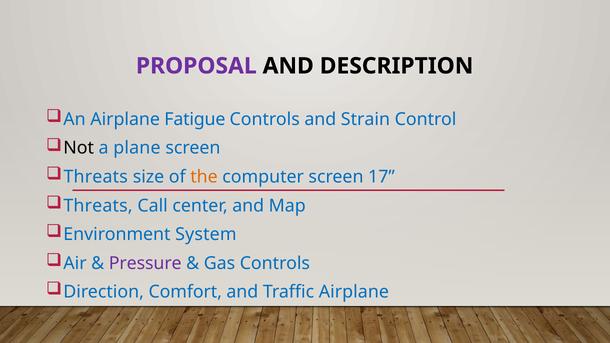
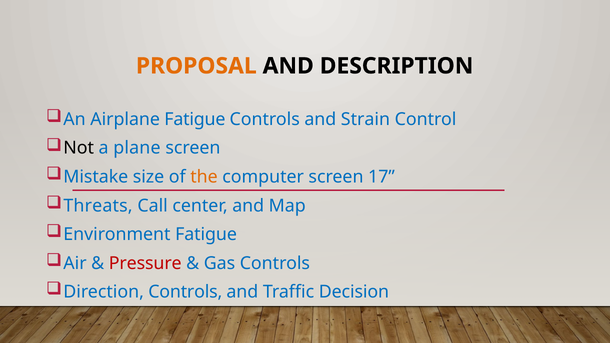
PROPOSAL colour: purple -> orange (196, 66)
Threats: Threats -> Mistake (96, 177)
Environment System: System -> Fatigue (206, 234)
Pressure colour: purple -> red (145, 263)
Direction Comfort: Comfort -> Controls (185, 292)
Traffic Airplane: Airplane -> Decision (354, 292)
